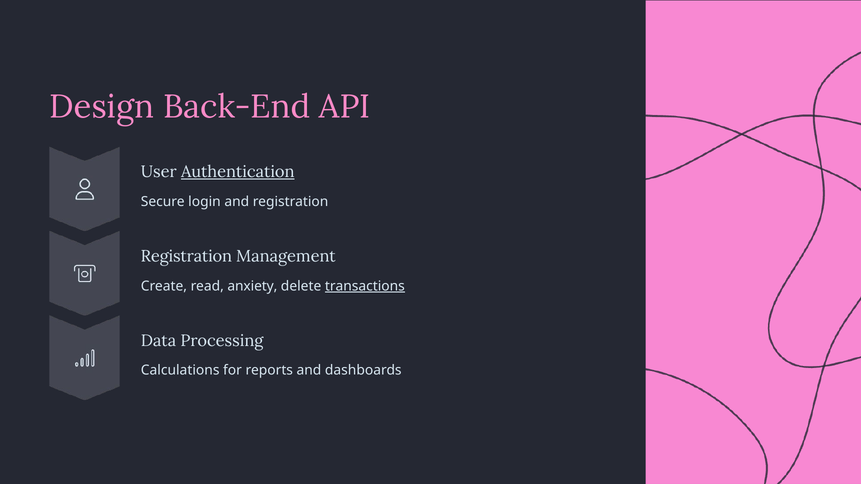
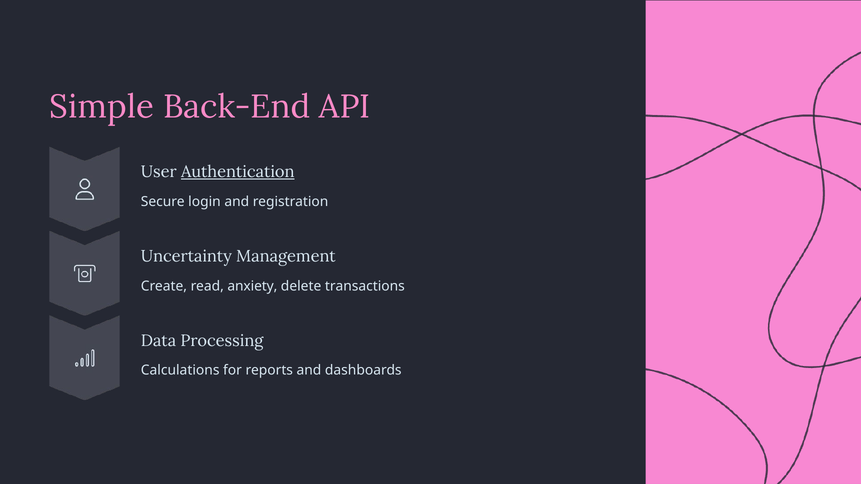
Design: Design -> Simple (102, 107)
Registration: Registration -> Uncertainty (186, 256)
transactions underline: present -> none (365, 286)
